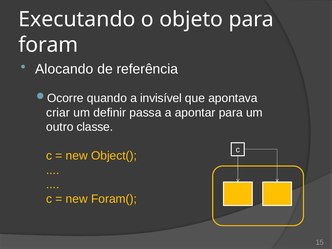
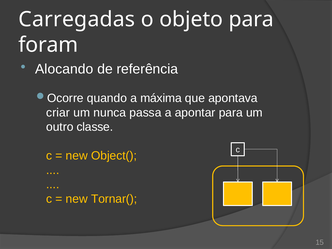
Executando: Executando -> Carregadas (77, 19)
invisível: invisível -> máxima (161, 98)
definir: definir -> nunca (110, 113)
Foram(: Foram( -> Tornar( (114, 199)
